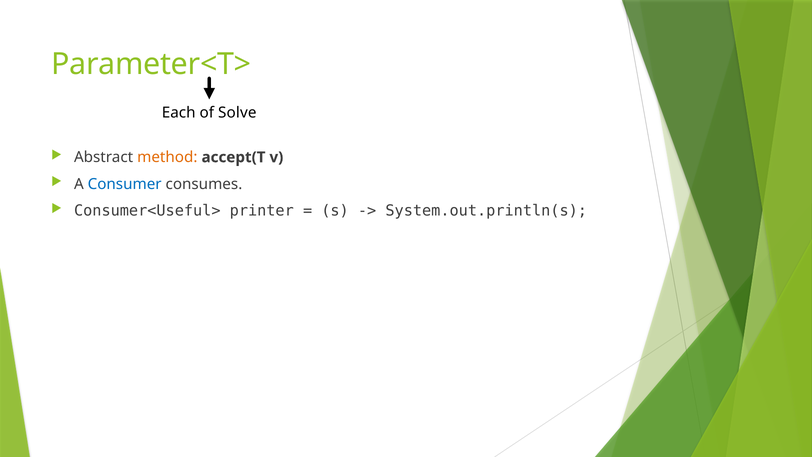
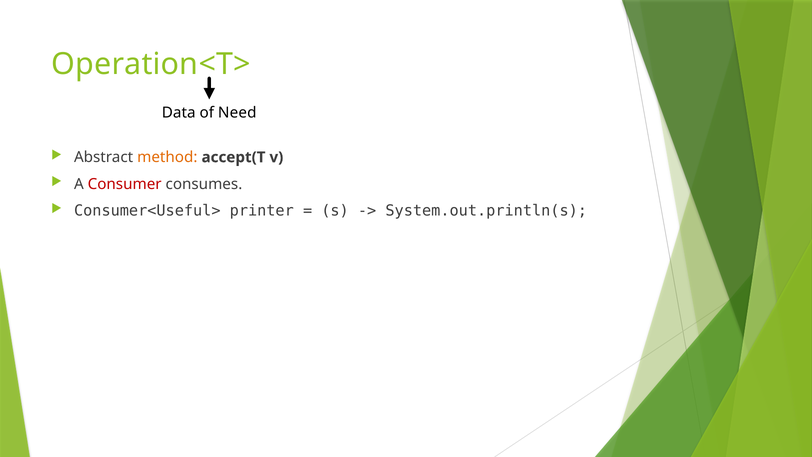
Parameter<T>: Parameter<T> -> Operation<T> (151, 64)
Each: Each -> Data (179, 113)
Solve: Solve -> Need (237, 113)
Consumer colour: blue -> red (125, 184)
